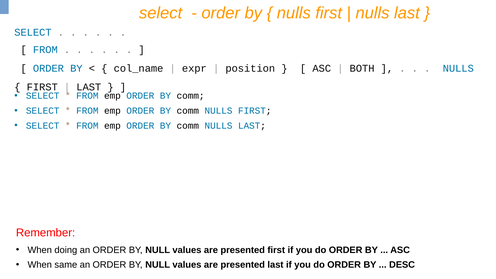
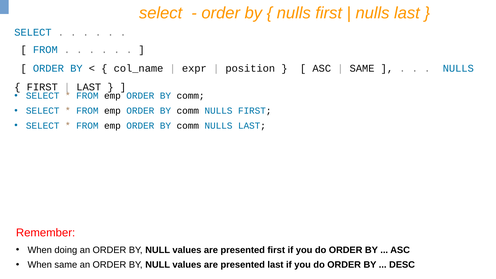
BOTH: BOTH -> SAME (362, 68)
